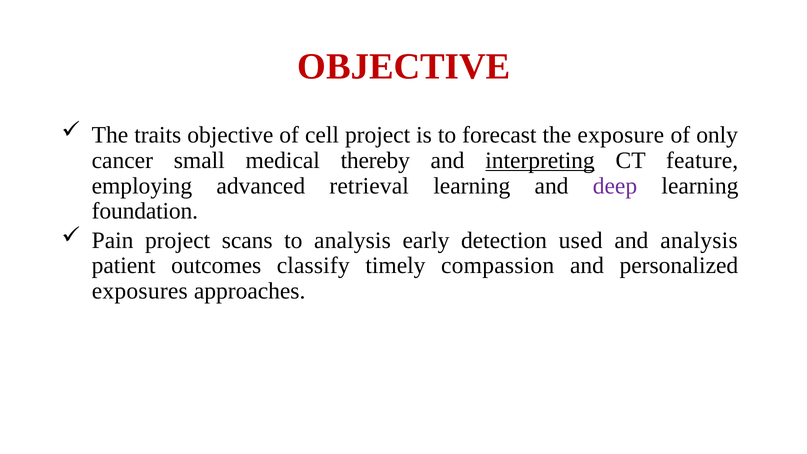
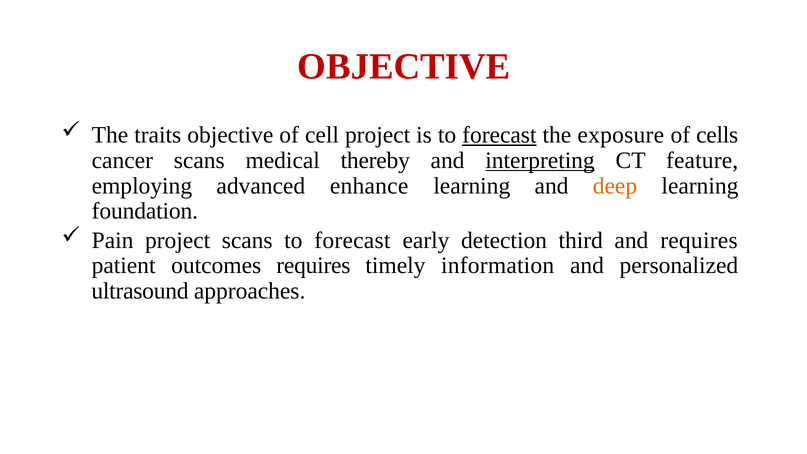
forecast underline: none -> present (499, 135)
only: only -> cells (717, 135)
cancer small: small -> scans (199, 160)
retrieval: retrieval -> enhance (369, 186)
deep colour: purple -> orange (615, 186)
analysis: analysis -> forecast (352, 240)
used: used -> third (581, 240)
and analysis: analysis -> requires (699, 240)
outcomes classify: classify -> requires (313, 266)
compassion: compassion -> information (498, 266)
exposures: exposures -> ultrasound (140, 291)
